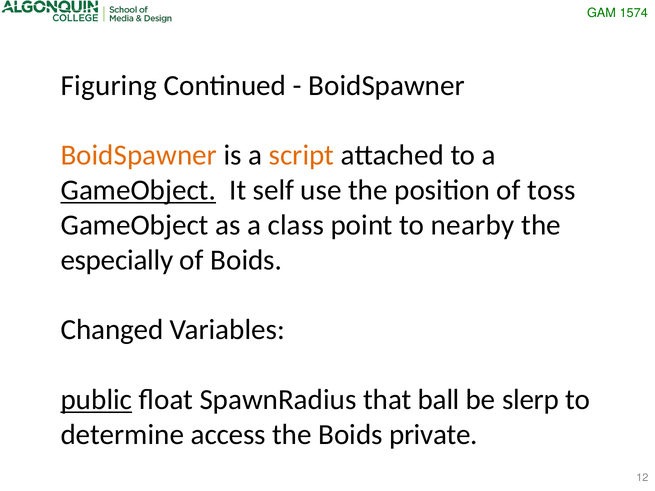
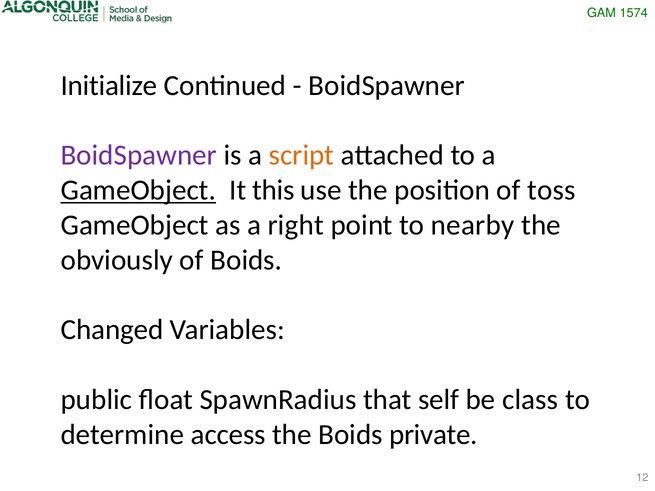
Figuring: Figuring -> Initialize (109, 85)
BoidSpawner colour: orange -> purple (139, 155)
self: self -> this (274, 190)
class: class -> right (296, 225)
especially: especially -> obviously (117, 260)
public underline: present -> none (96, 400)
ball: ball -> self (439, 400)
slerp: slerp -> class (530, 400)
